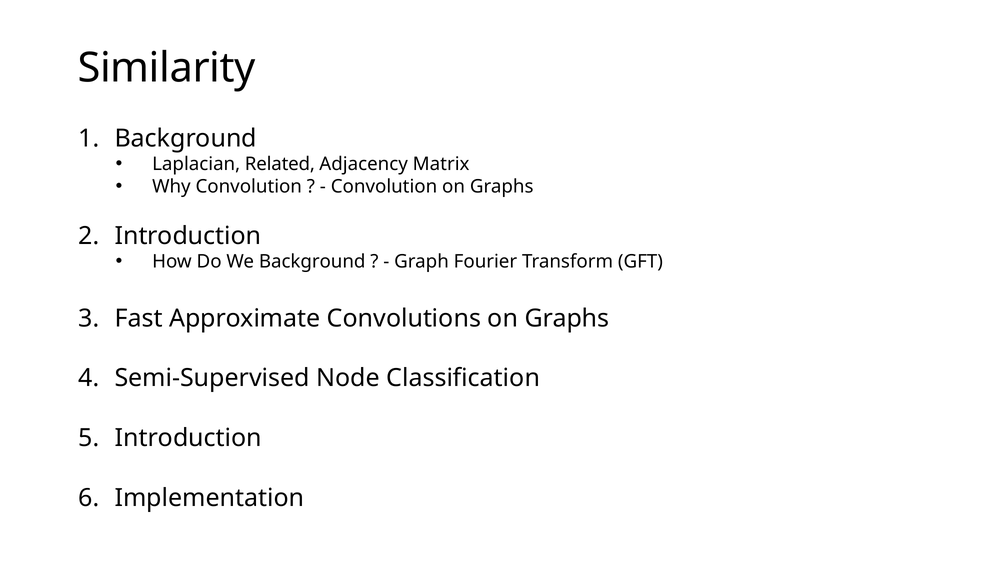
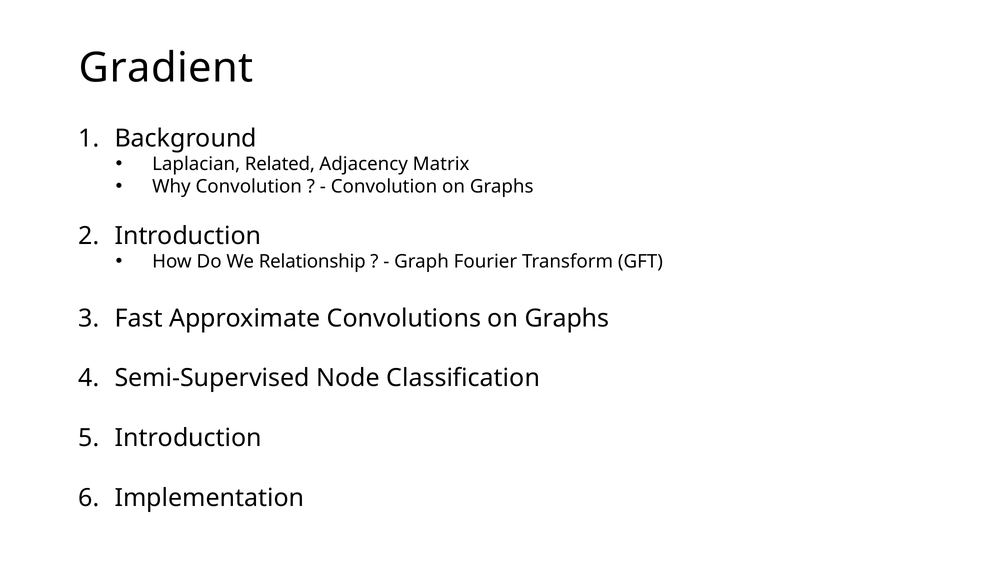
Similarity: Similarity -> Gradient (166, 68)
We Background: Background -> Relationship (312, 262)
